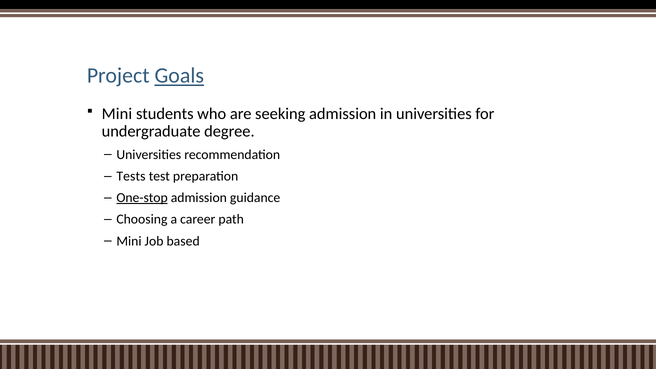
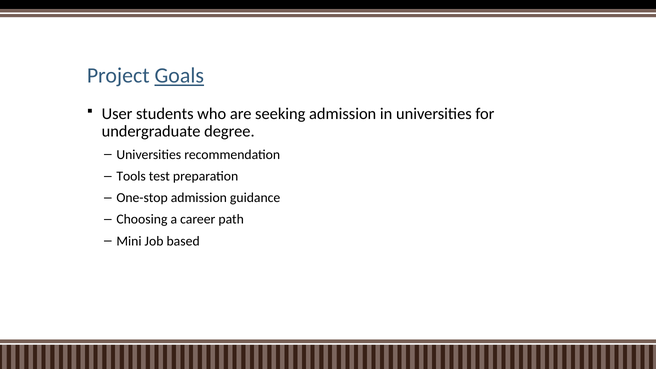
Mini: Mini -> User (117, 114)
Tests: Tests -> Tools (131, 176)
One-stop underline: present -> none (142, 198)
